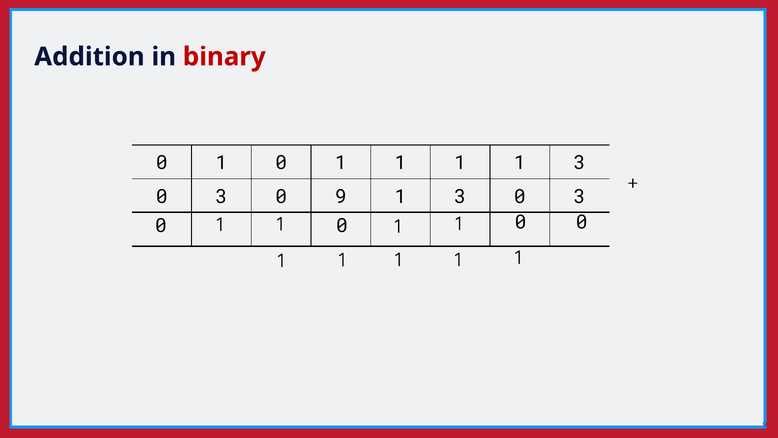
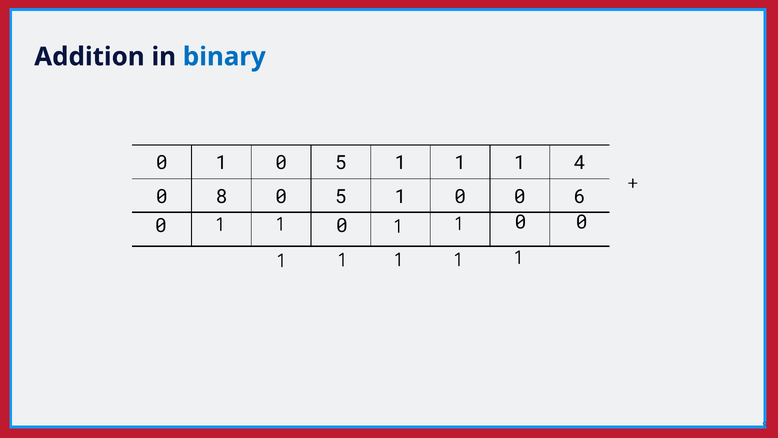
binary colour: red -> blue (224, 57)
1: 1 -> 5 (341, 163)
1 1 3: 3 -> 4 (579, 163)
3: 3 -> 8 (221, 197)
9: 9 -> 5 (341, 197)
3: 3 -> 0 (460, 197)
3: 3 -> 6 (579, 197)
